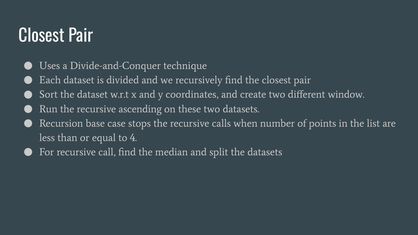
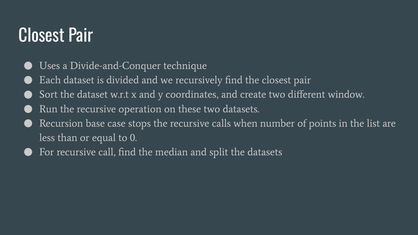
ascending: ascending -> operation (140, 109)
4: 4 -> 0 (133, 138)
